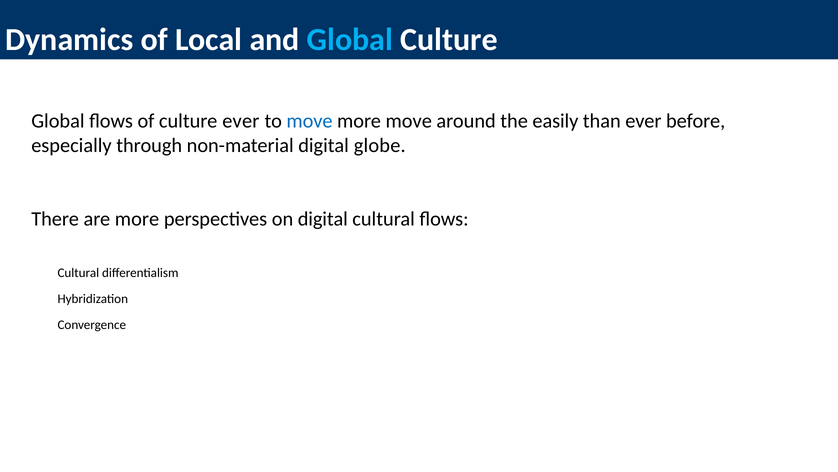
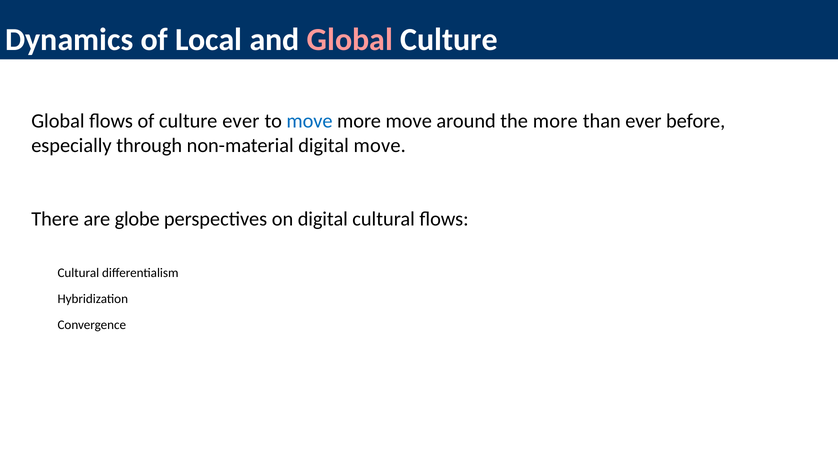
Global colour: light blue -> pink (350, 40)
the easily: easily -> more (555, 121)
digital globe: globe -> move (380, 145)
are more: more -> globe (137, 218)
